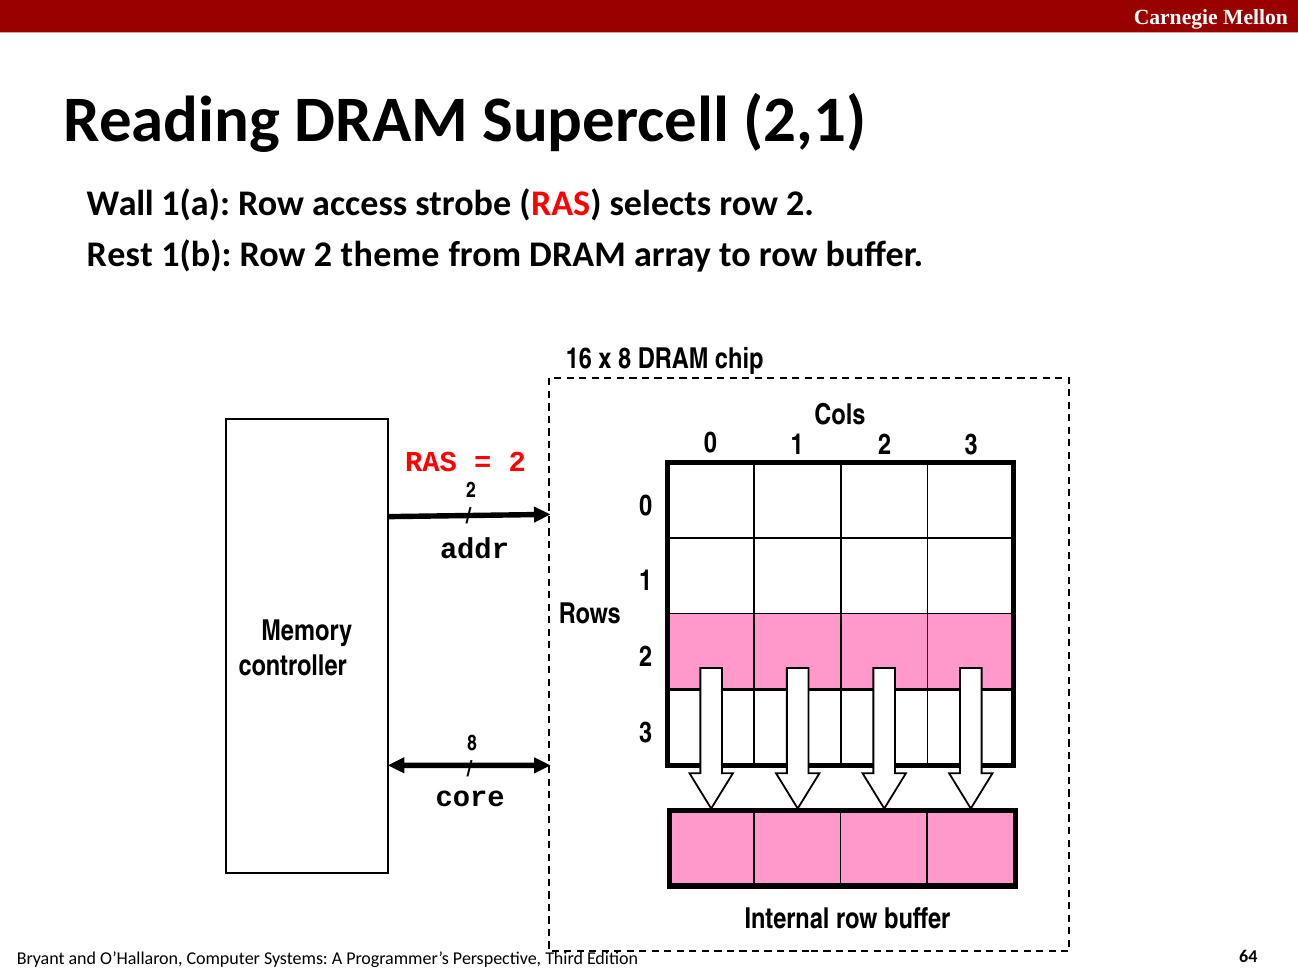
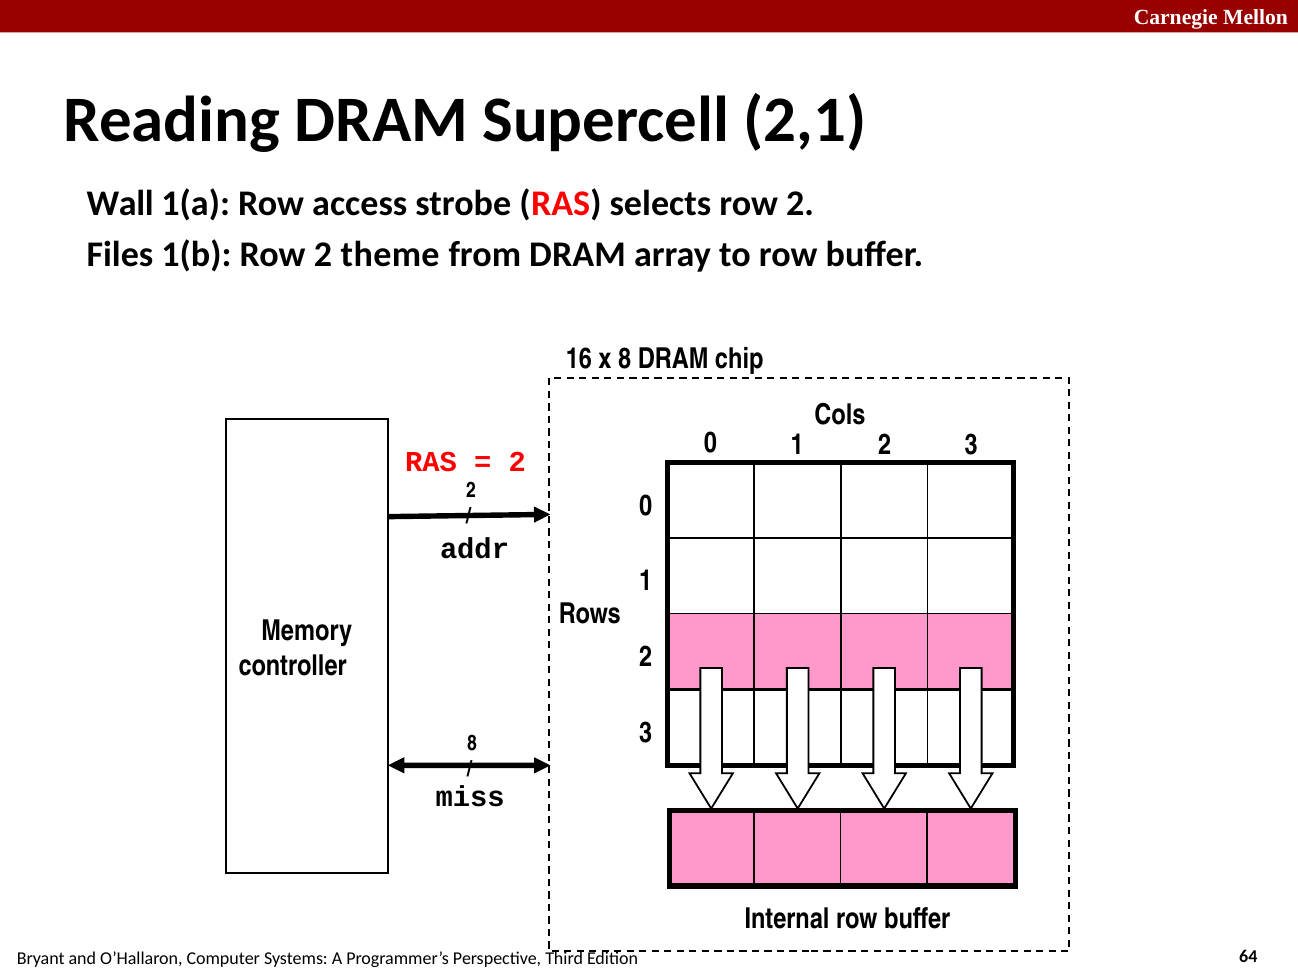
Rest: Rest -> Files (120, 254)
core: core -> miss (470, 798)
